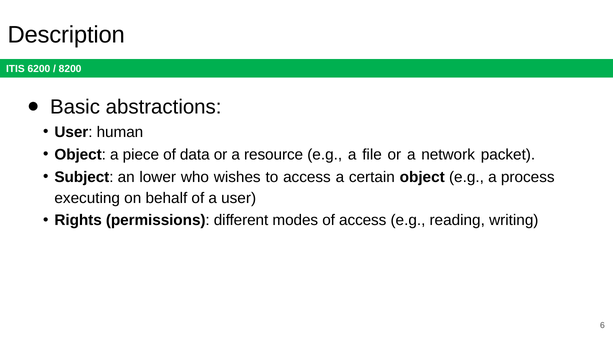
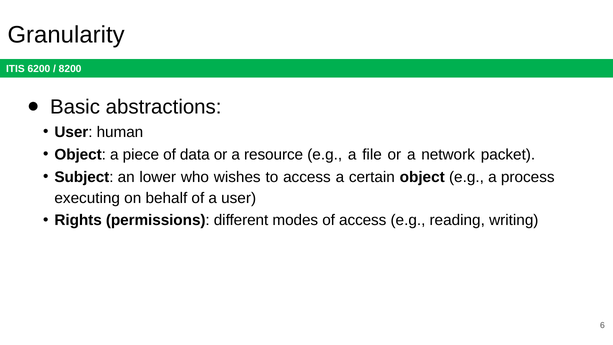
Description: Description -> Granularity (66, 35)
